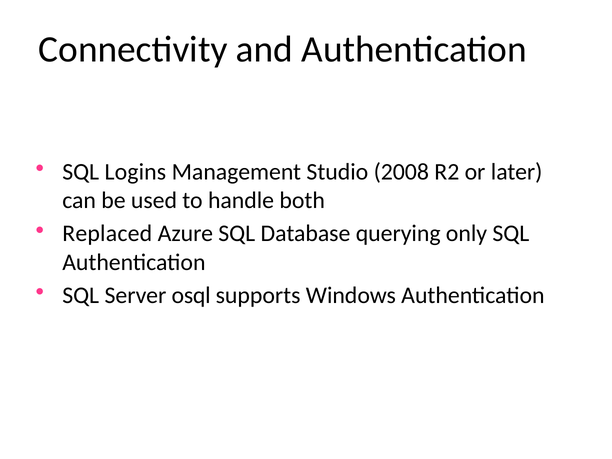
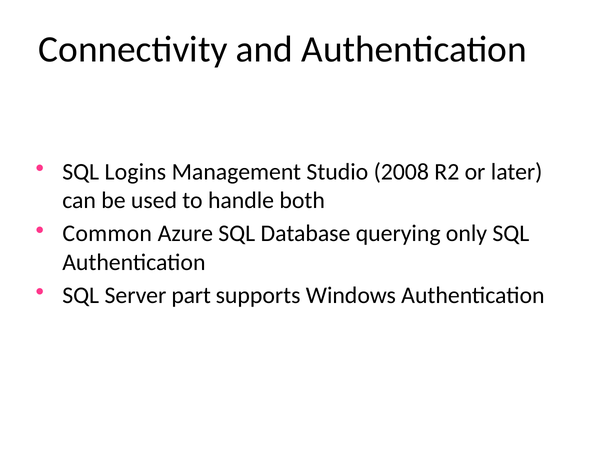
Replaced: Replaced -> Common (107, 234)
osql: osql -> part (191, 295)
